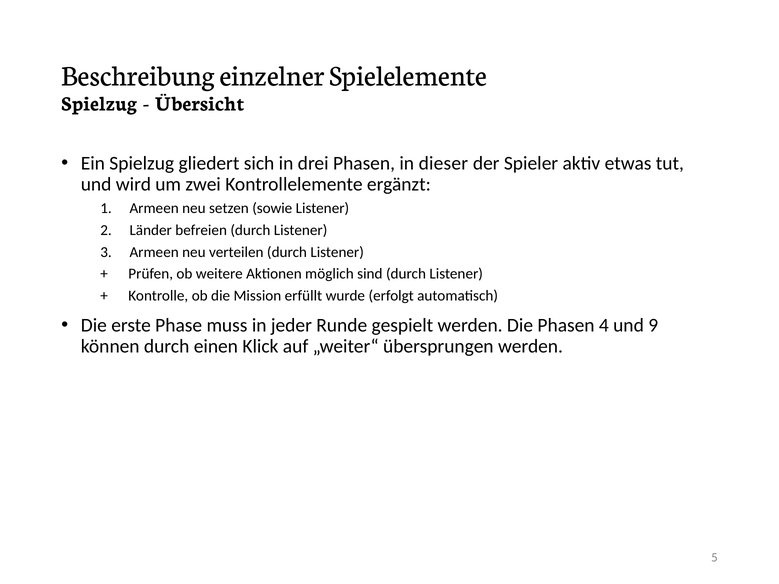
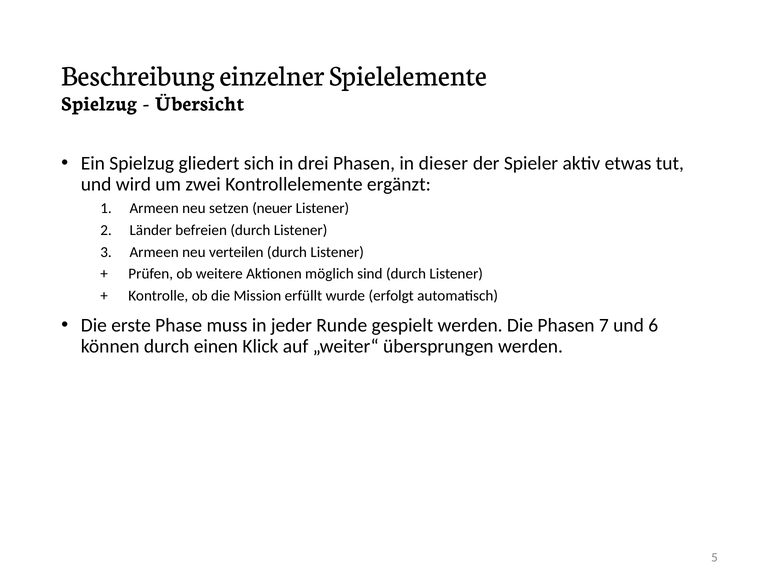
sowie: sowie -> neuer (272, 209)
4: 4 -> 7 (604, 325)
9: 9 -> 6 (653, 325)
